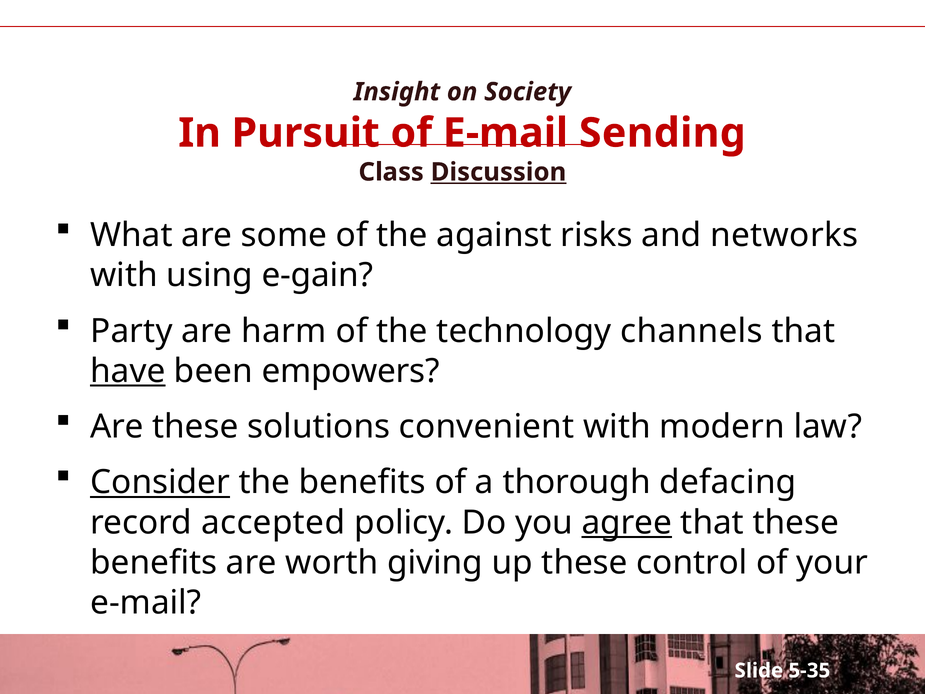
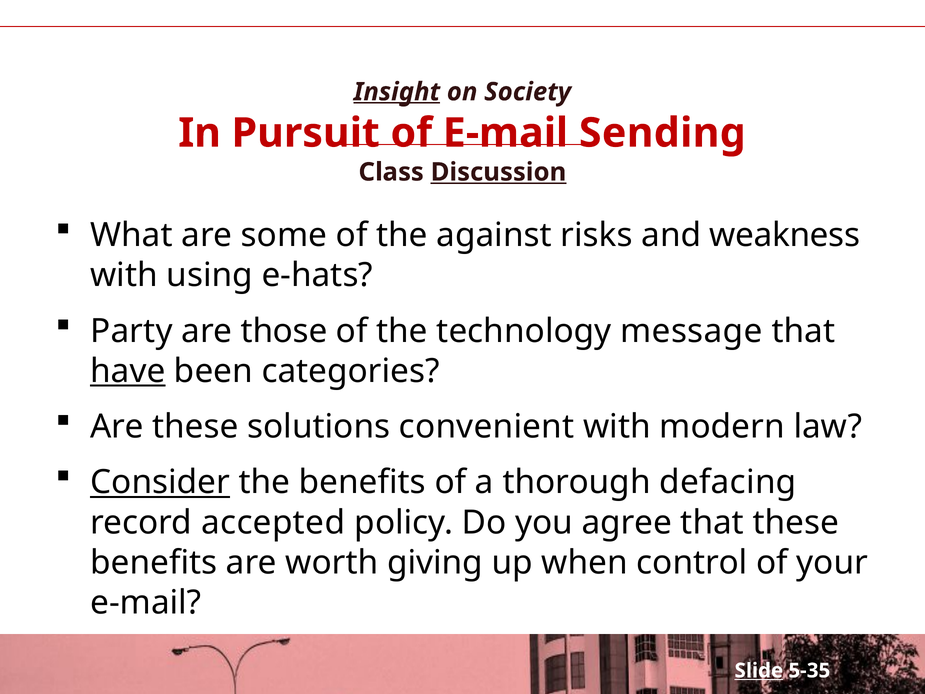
Insight underline: none -> present (397, 92)
networks: networks -> weakness (785, 235)
e-gain: e-gain -> e-hats (317, 275)
harm: harm -> those (284, 331)
channels: channels -> message (691, 331)
empowers: empowers -> categories (351, 371)
agree underline: present -> none (627, 522)
up these: these -> when (585, 563)
Slide underline: none -> present (759, 670)
